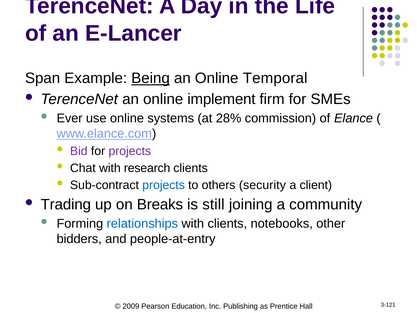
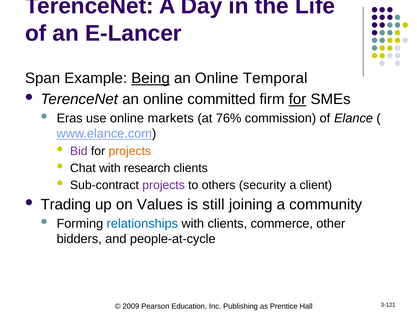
implement: implement -> committed (221, 99)
for underline: none -> present (298, 99)
Ever: Ever -> Eras (70, 118)
systems: systems -> markets (171, 118)
28%: 28% -> 76% (229, 118)
projects colour: purple -> orange (130, 151)
projects colour: blue -> purple (164, 185)
Breaks: Breaks -> Values (160, 205)
notebooks: notebooks -> commerce (282, 224)
people-at-entry: people-at-entry -> people-at-cycle (173, 239)
